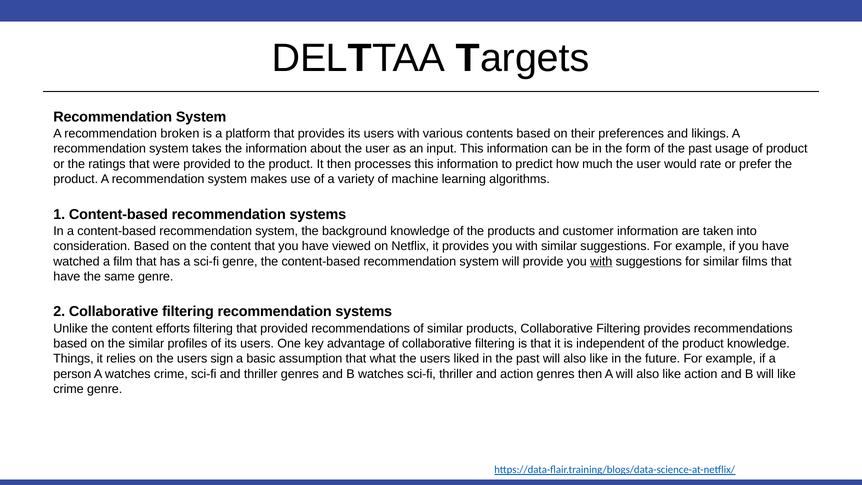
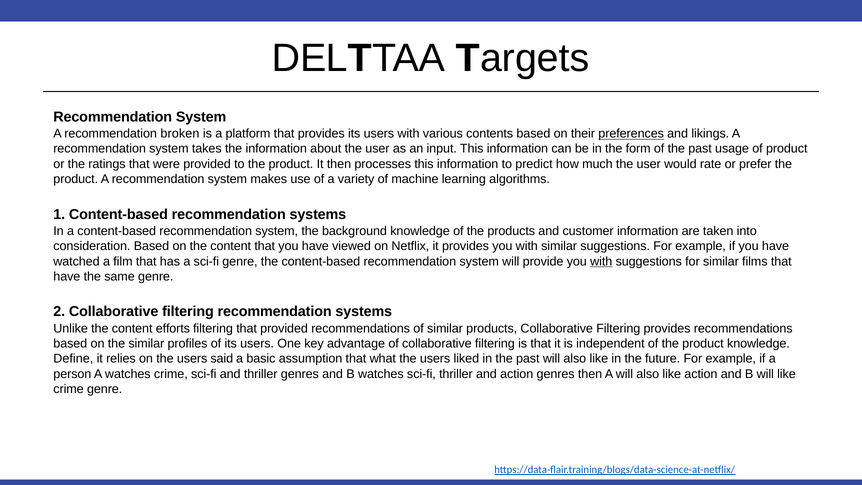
preferences underline: none -> present (631, 134)
Things: Things -> Define (73, 359)
sign: sign -> said (222, 359)
